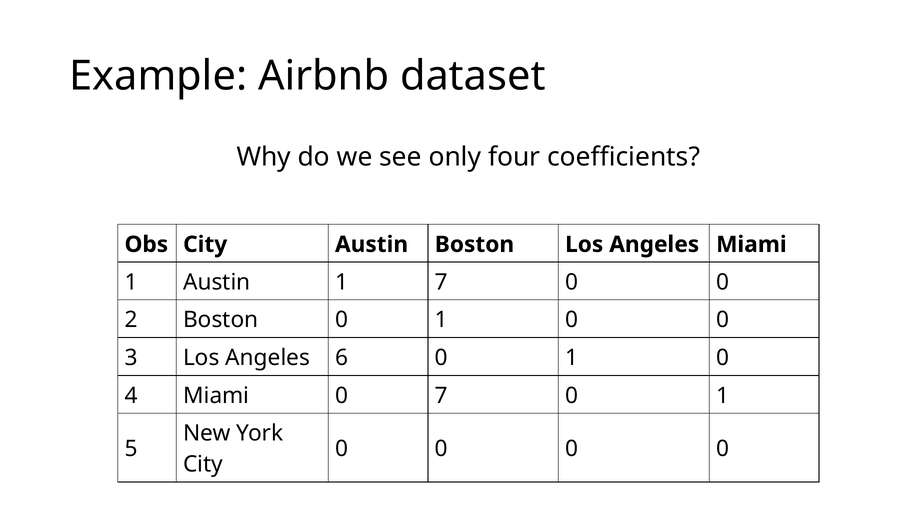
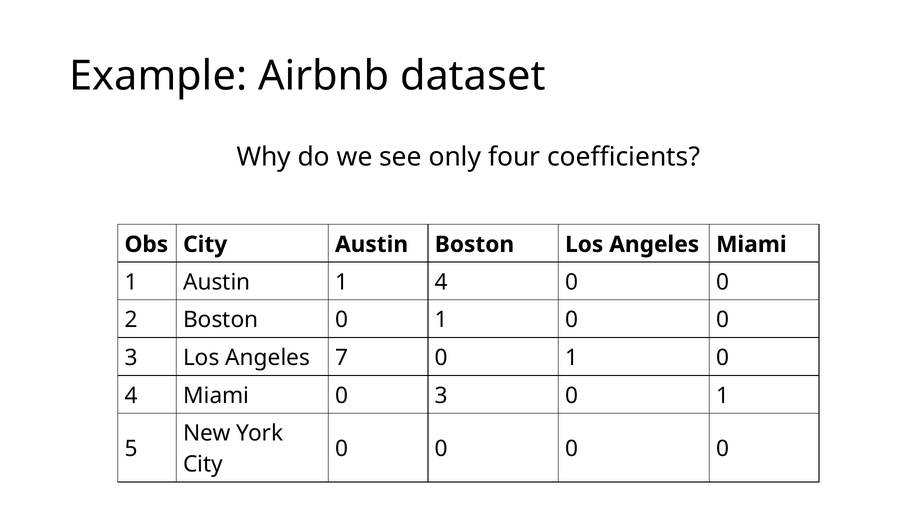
1 7: 7 -> 4 (441, 282)
6: 6 -> 7 (341, 358)
Miami 0 7: 7 -> 3 (441, 396)
